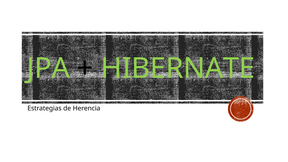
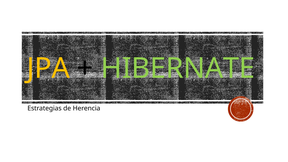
JPA colour: light green -> yellow (48, 68)
